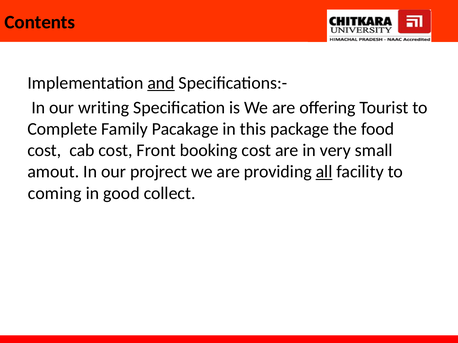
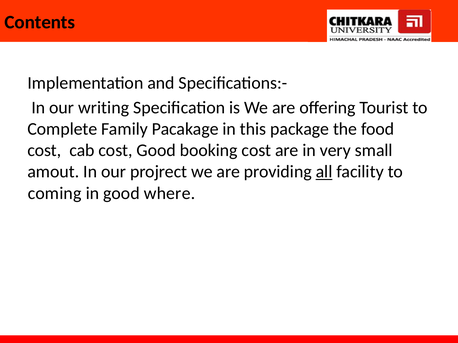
and underline: present -> none (161, 83)
cost Front: Front -> Good (156, 151)
collect: collect -> where (170, 193)
